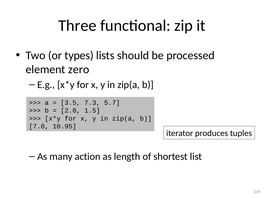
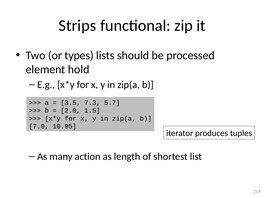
Three: Three -> Strips (77, 26)
zero: zero -> hold (79, 69)
